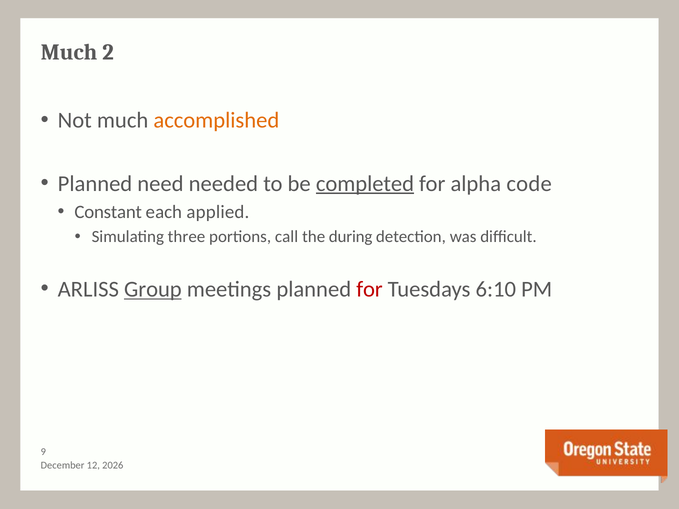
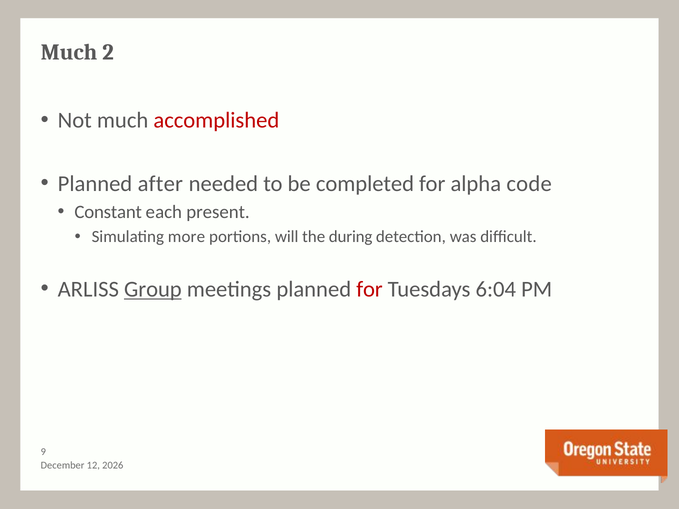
accomplished colour: orange -> red (216, 120)
need: need -> after (160, 184)
completed underline: present -> none (365, 184)
applied: applied -> present (218, 212)
three: three -> more (186, 237)
call: call -> will (287, 237)
6:10: 6:10 -> 6:04 (496, 289)
